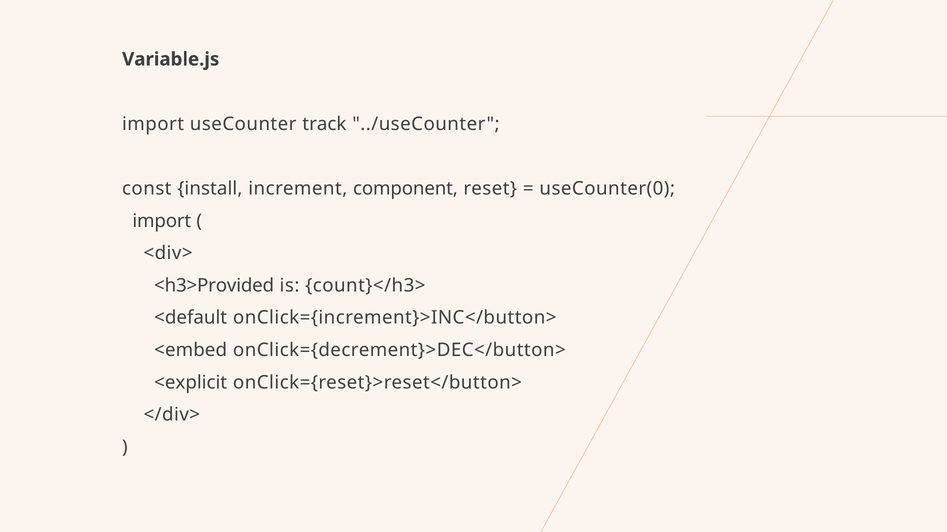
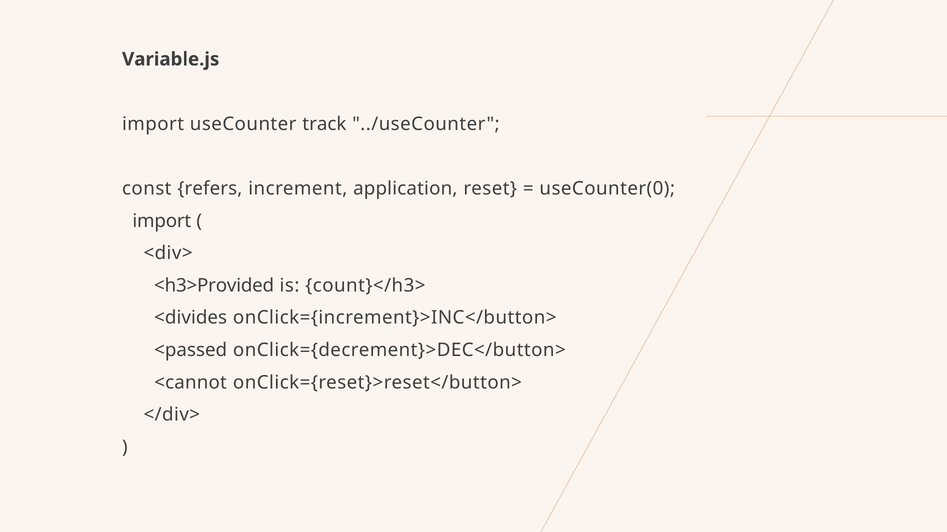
install: install -> refers (210, 189)
component: component -> application (405, 189)
<default: <default -> <divides (191, 318)
<embed: <embed -> <passed (191, 351)
<explicit: <explicit -> <cannot (191, 383)
